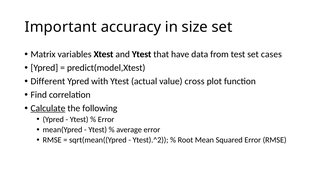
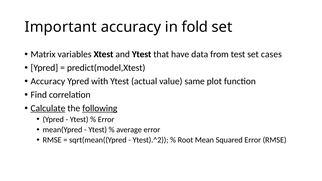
size: size -> fold (195, 27)
Different: Different -> Accuracy (48, 81)
cross: cross -> same (195, 81)
following underline: none -> present (100, 108)
